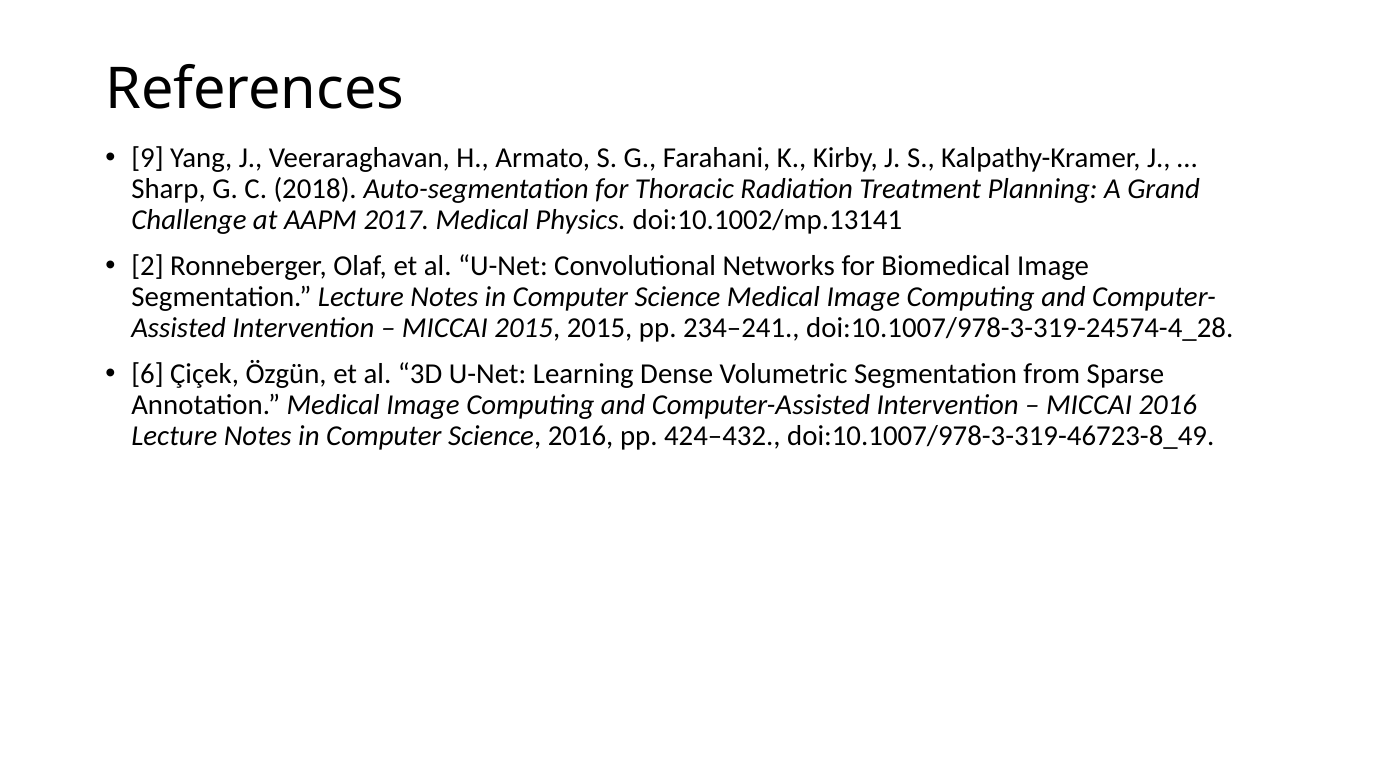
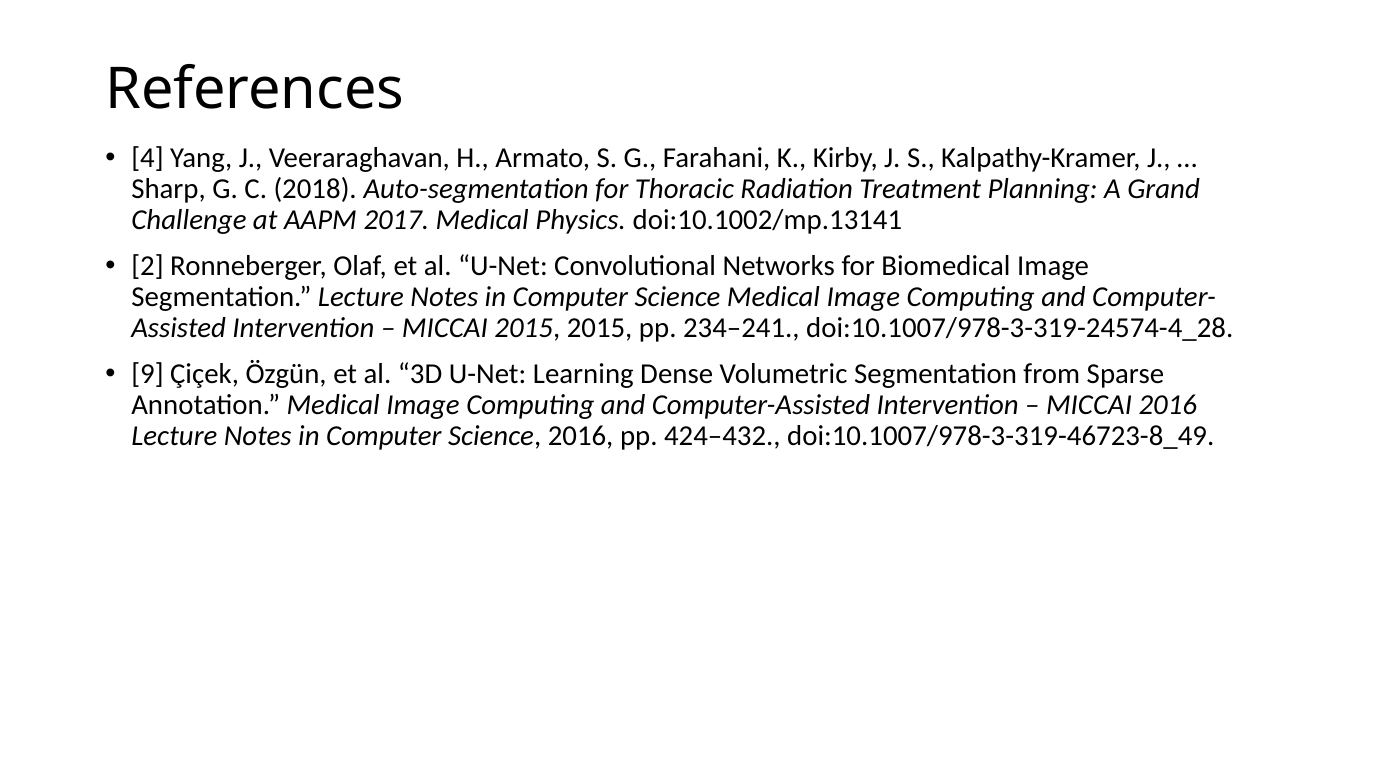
9: 9 -> 4 (147, 158)
6: 6 -> 9 (147, 374)
